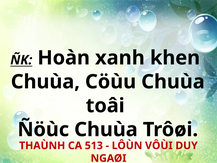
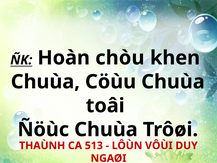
xanh: xanh -> chòu (120, 58)
